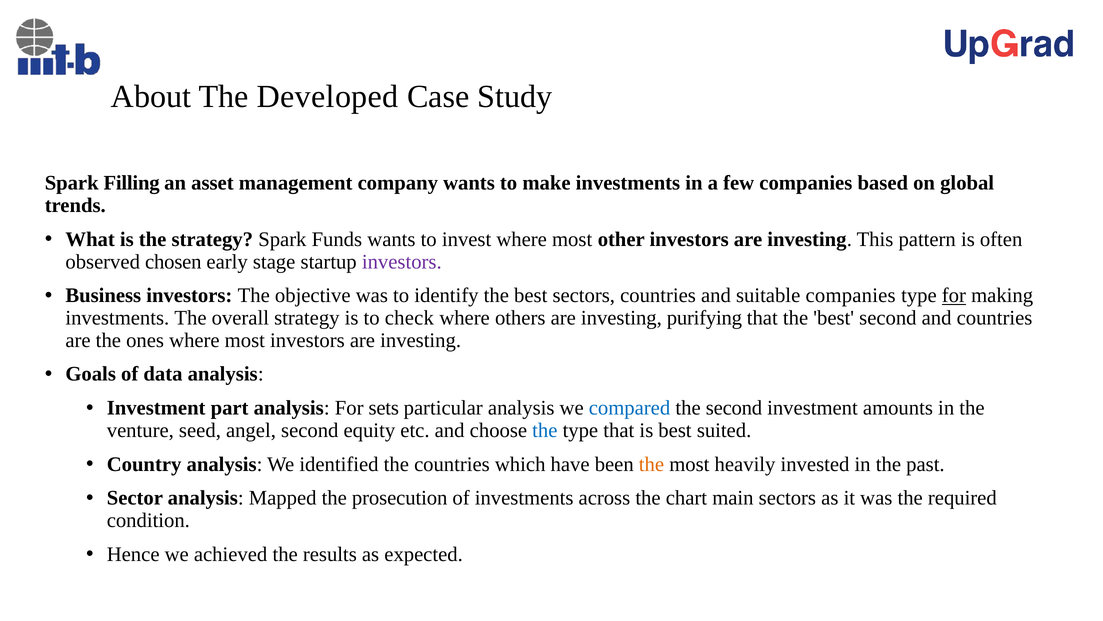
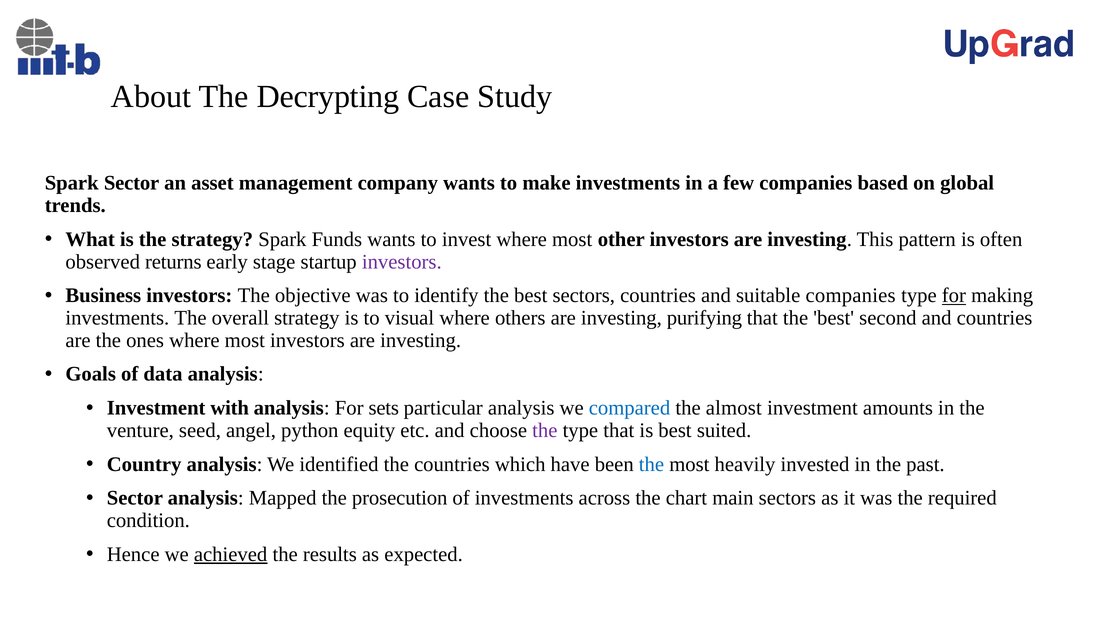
Developed: Developed -> Decrypting (328, 96)
Spark Filling: Filling -> Sector (132, 183)
chosen: chosen -> returns (173, 261)
check: check -> visual (409, 318)
part: part -> with (230, 408)
the second: second -> almost (734, 408)
angel second: second -> python (310, 430)
the colour: blue -> purple (545, 430)
the colour: orange -> blue (651, 464)
achieved underline: none -> present (231, 554)
